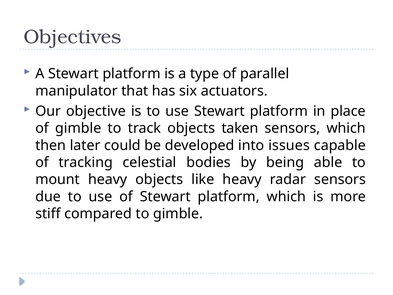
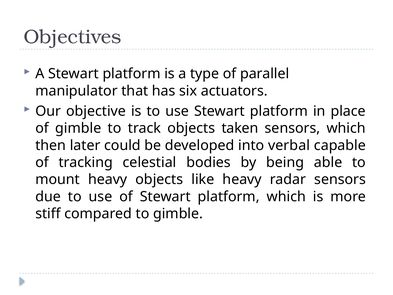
issues: issues -> verbal (289, 145)
